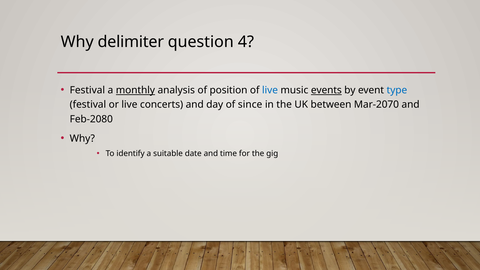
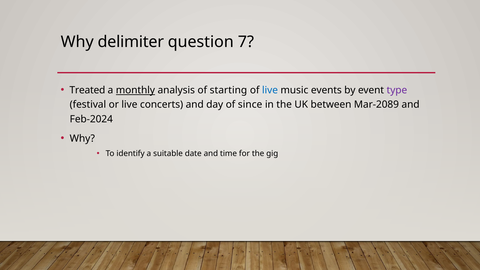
4: 4 -> 7 (246, 42)
Festival: Festival -> Treated (87, 90)
position: position -> starting (228, 90)
events underline: present -> none (326, 90)
type colour: blue -> purple (397, 90)
Mar-2070: Mar-2070 -> Mar-2089 (376, 105)
Feb-2080: Feb-2080 -> Feb-2024 (91, 119)
